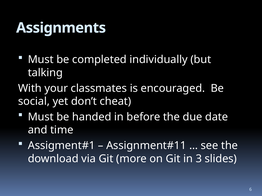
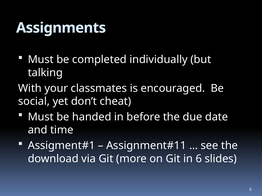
in 3: 3 -> 6 (199, 159)
